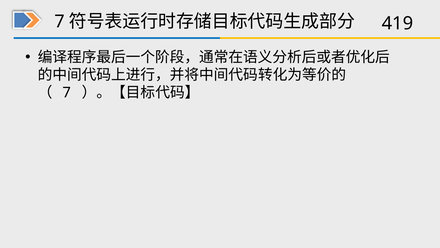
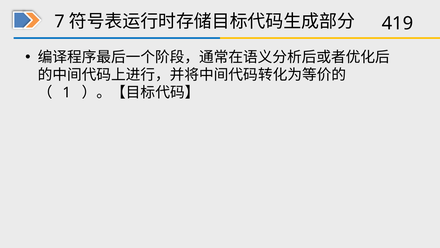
7: 7 -> 1 (67, 93)
